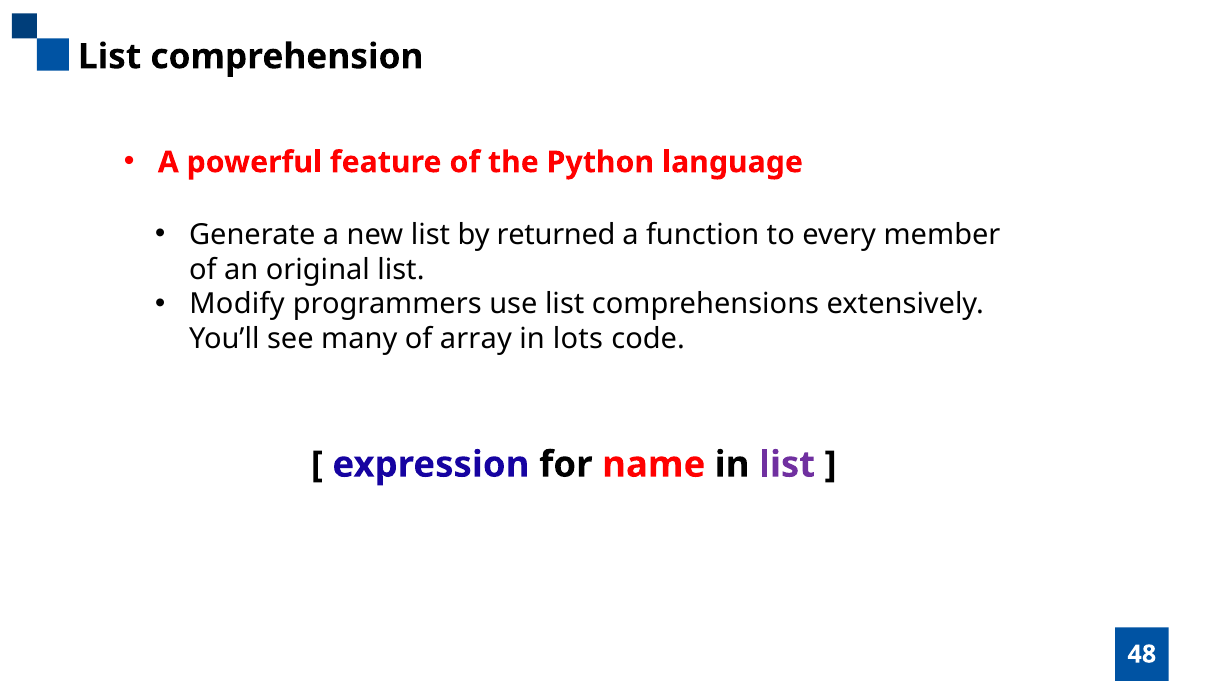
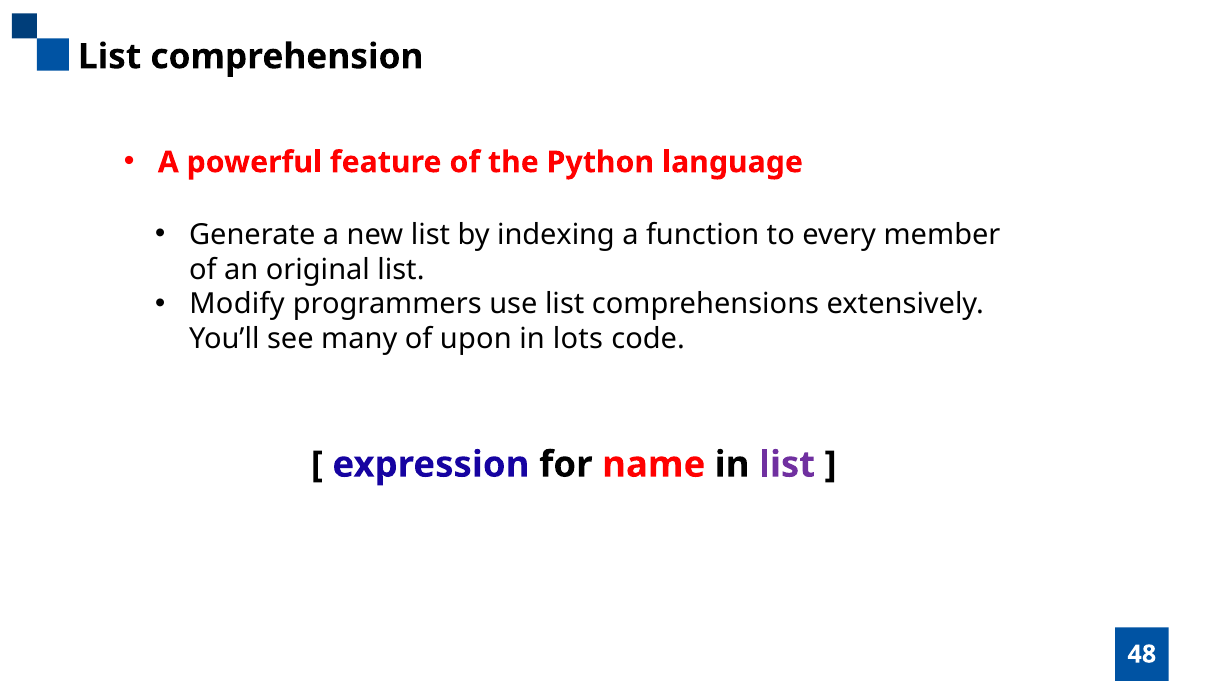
returned: returned -> indexing (556, 235)
array: array -> upon (476, 339)
